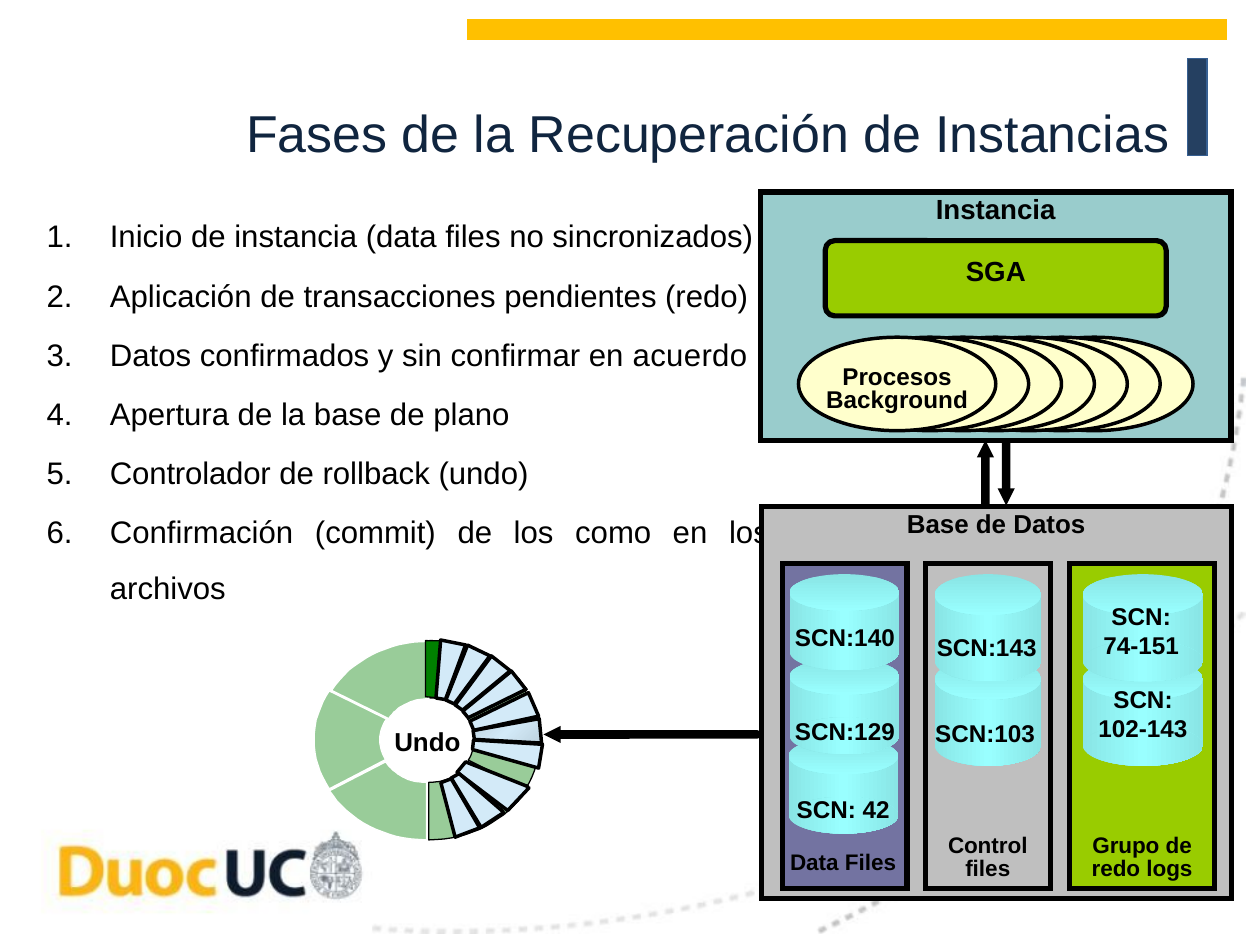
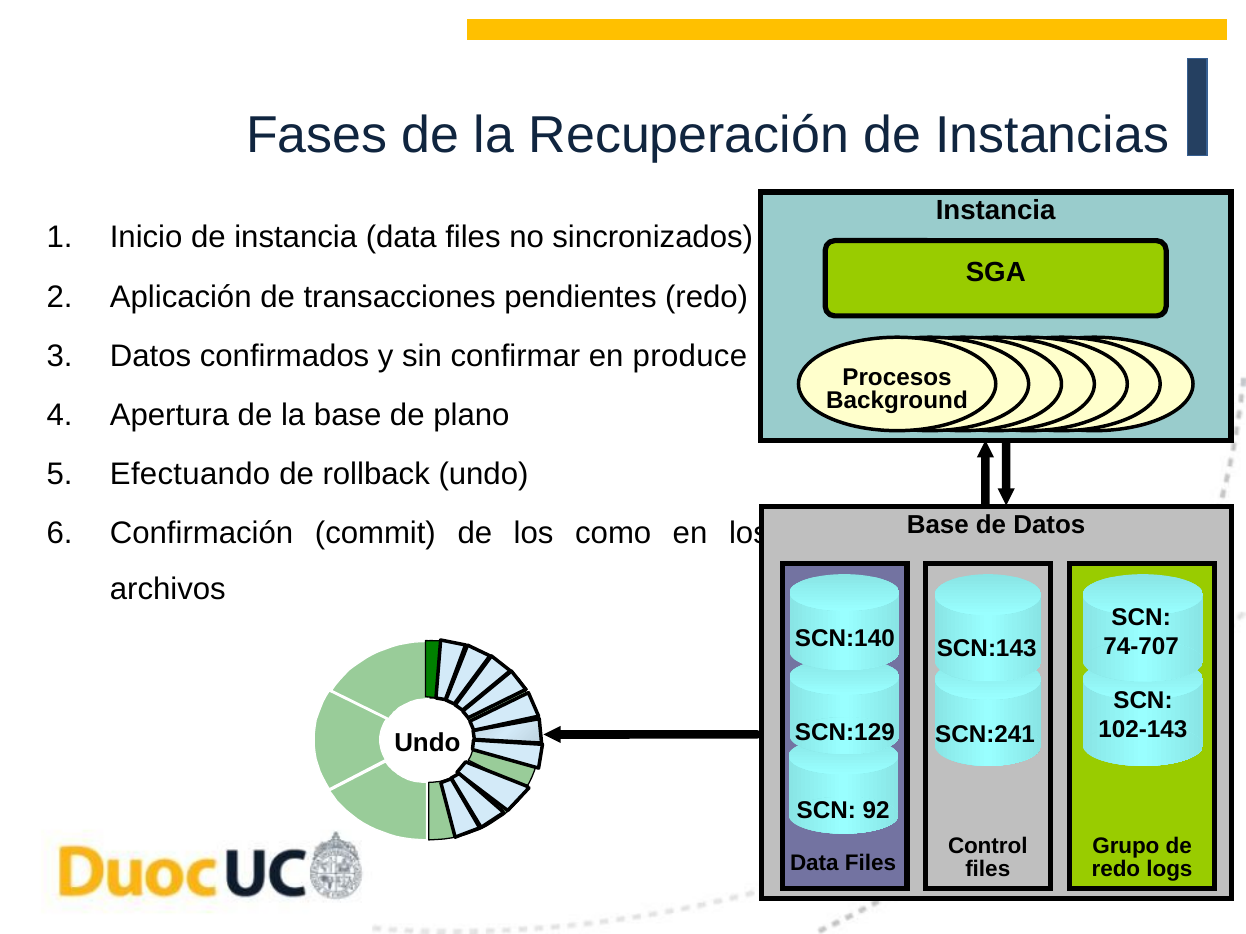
acuerdo: acuerdo -> produce (690, 356)
Controlador: Controlador -> Efectuando (190, 475)
74-151: 74-151 -> 74-707 (1141, 647)
SCN:103: SCN:103 -> SCN:241 (985, 735)
42: 42 -> 92 (876, 811)
